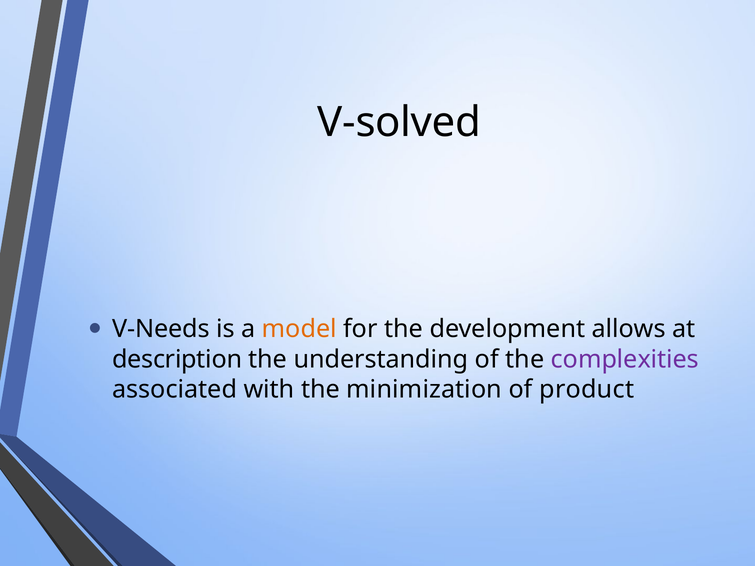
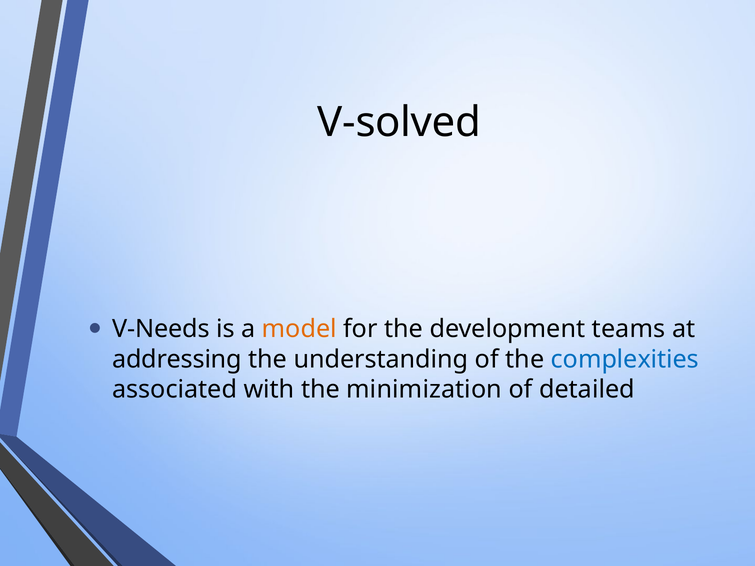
allows: allows -> teams (629, 329)
description: description -> addressing (177, 360)
complexities colour: purple -> blue (625, 360)
product: product -> detailed (587, 390)
